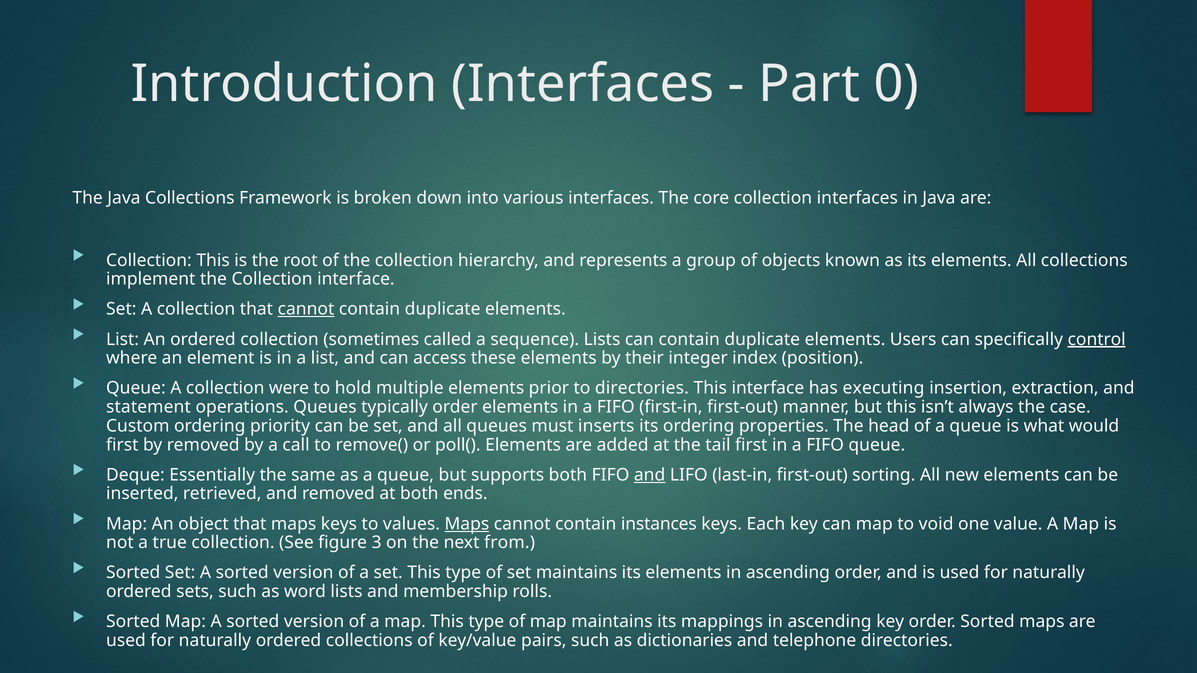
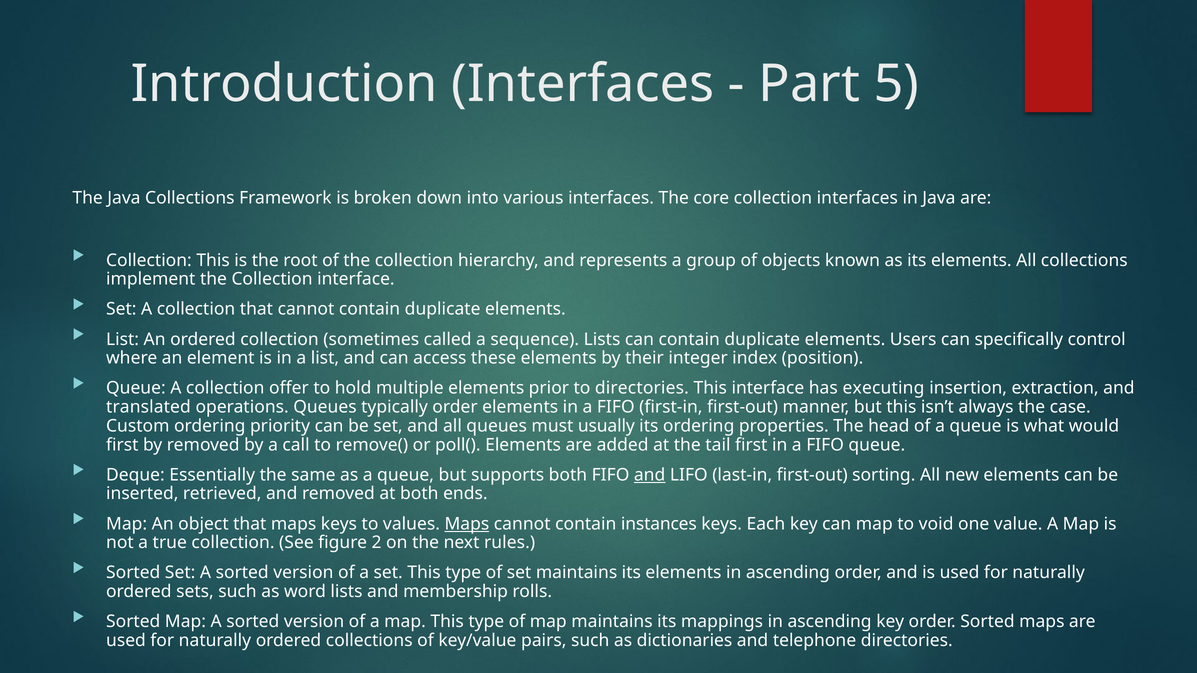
0: 0 -> 5 (896, 84)
cannot underline: present -> none (306, 309)
control underline: present -> none (1097, 339)
were: were -> offer (289, 388)
statement: statement -> translated (148, 407)
inserts: inserts -> usually (606, 426)
3: 3 -> 2 (377, 543)
from: from -> rules (510, 543)
